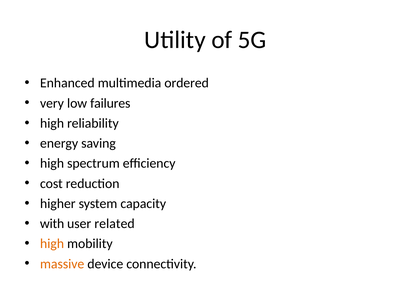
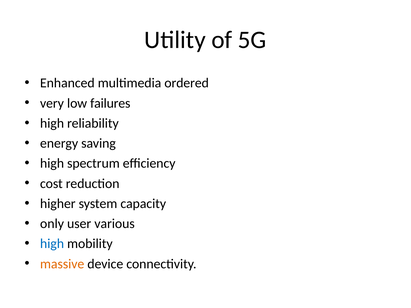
with: with -> only (52, 224)
related: related -> various (115, 224)
high colour: orange -> blue (52, 244)
